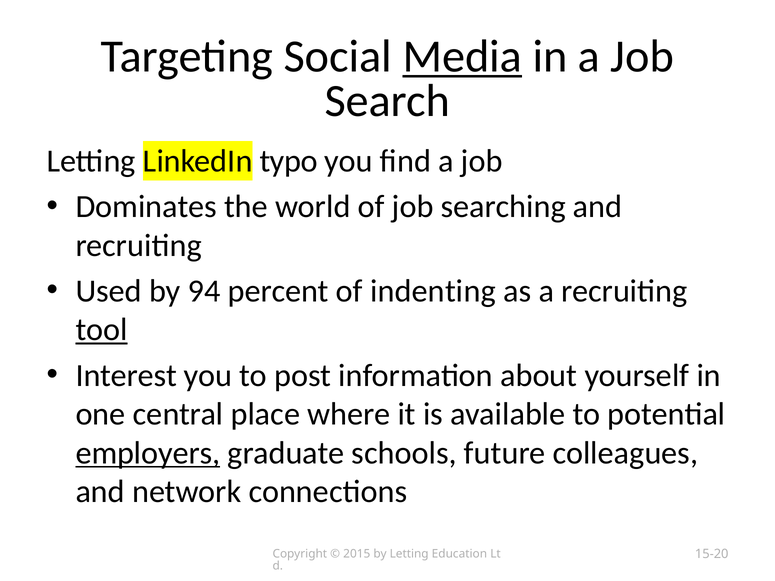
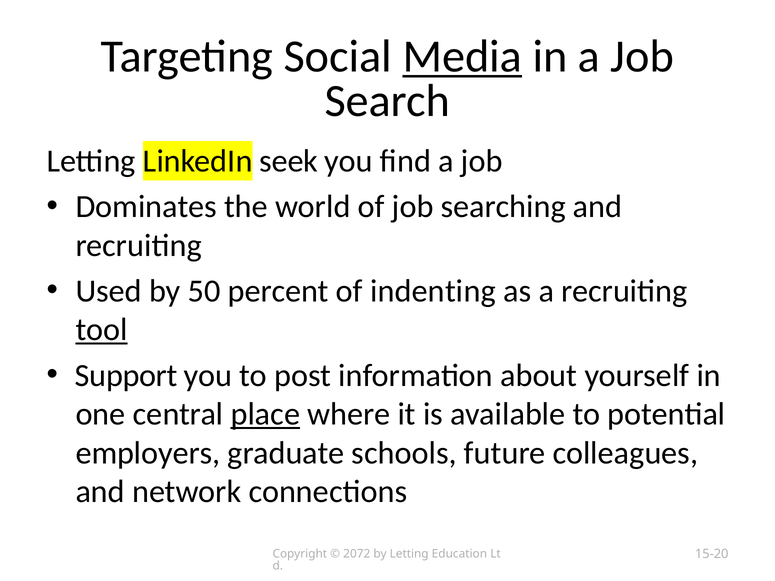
typo: typo -> seek (289, 161)
94: 94 -> 50 (204, 291)
Interest: Interest -> Support (126, 376)
place underline: none -> present (265, 414)
employers underline: present -> none (148, 453)
2015: 2015 -> 2072 (357, 554)
